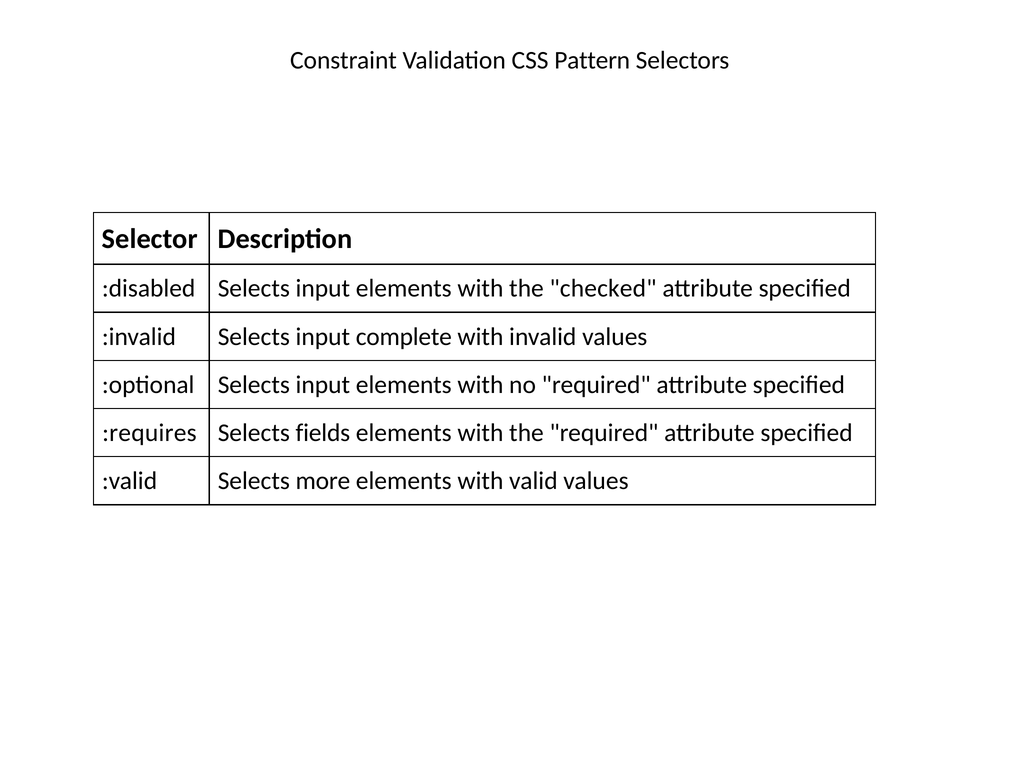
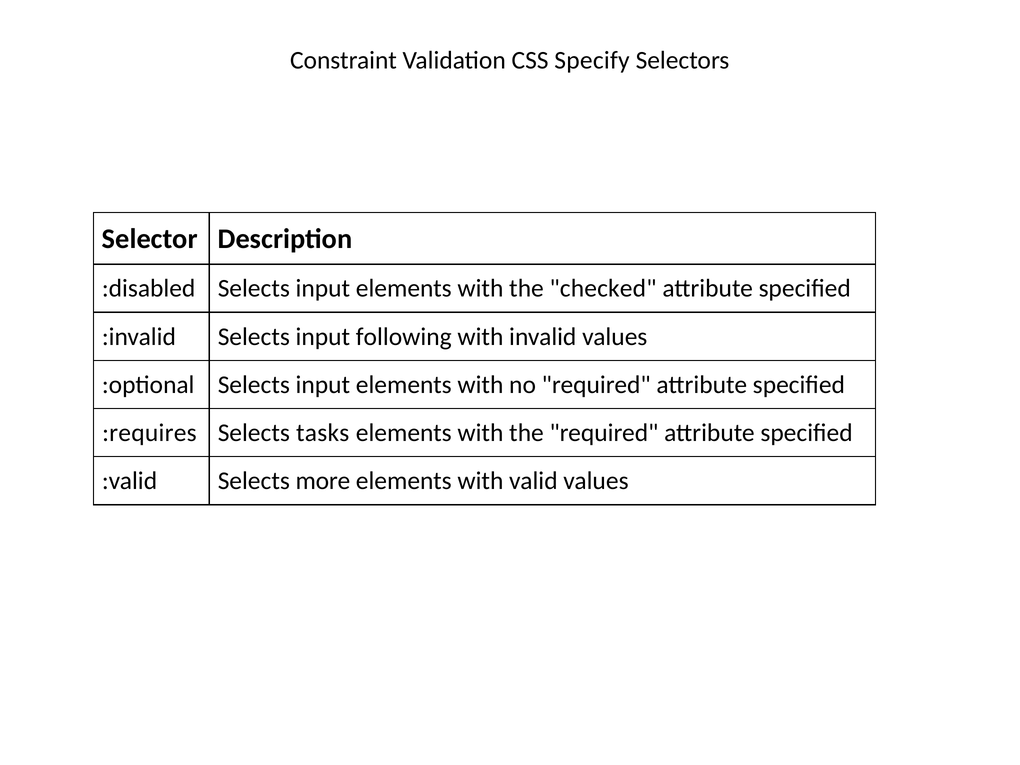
Pattern: Pattern -> Specify (592, 60)
complete: complete -> following (404, 337)
fields: fields -> tasks (323, 433)
